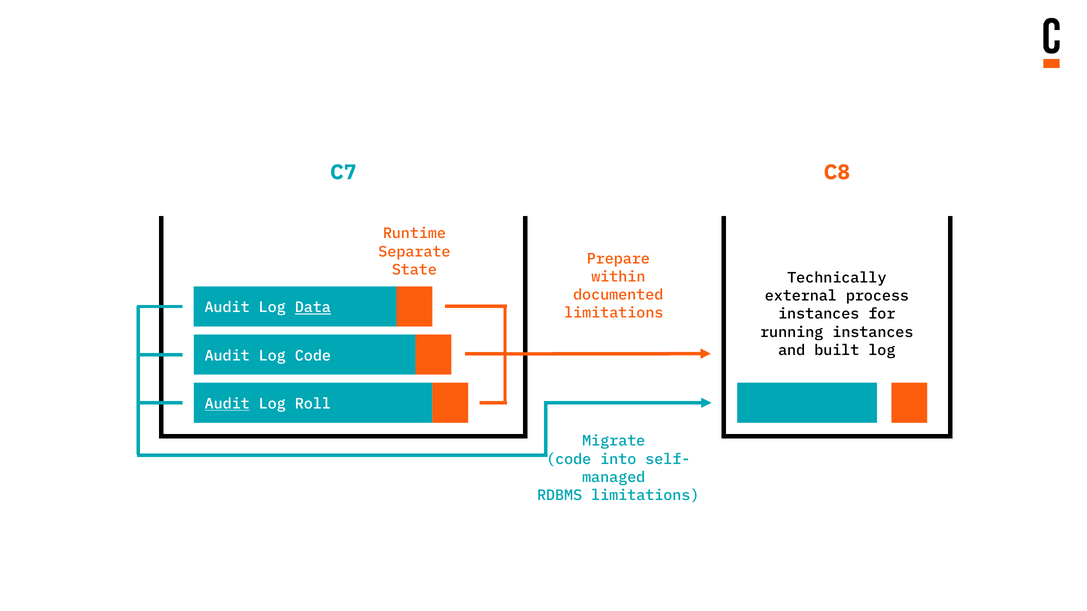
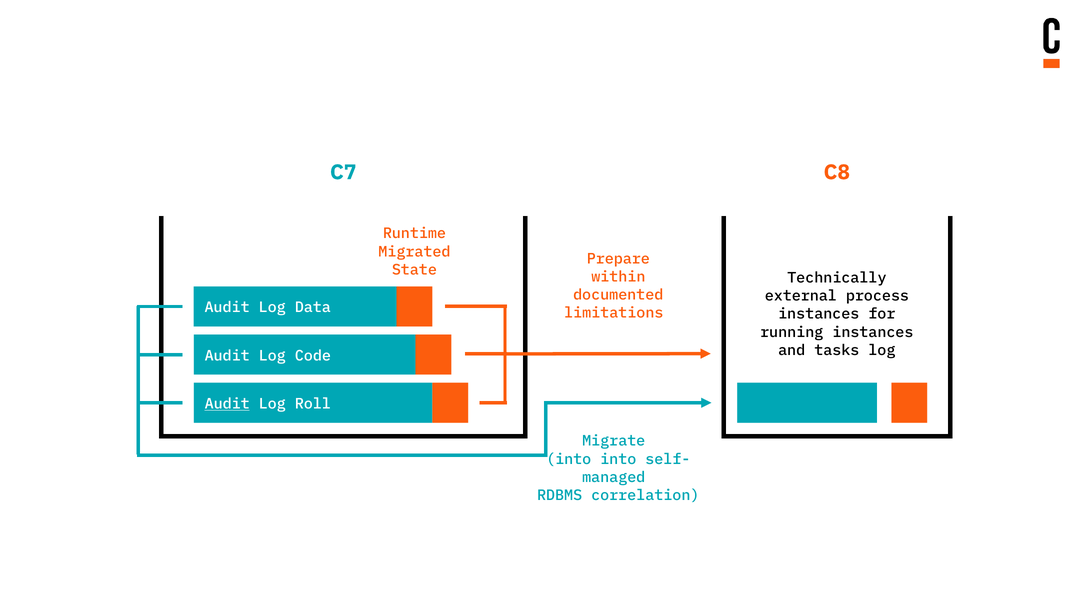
Separate: Separate -> Migrated (414, 252)
Data underline: present -> none (313, 308)
built: built -> tasks (837, 350)
code: code -> into (569, 459)
RDBMS limitations: limitations -> correlation (645, 496)
